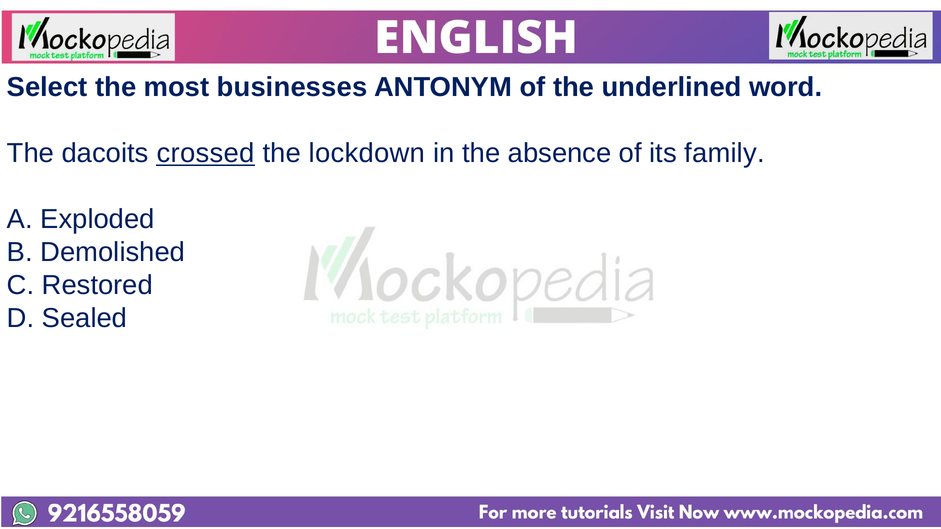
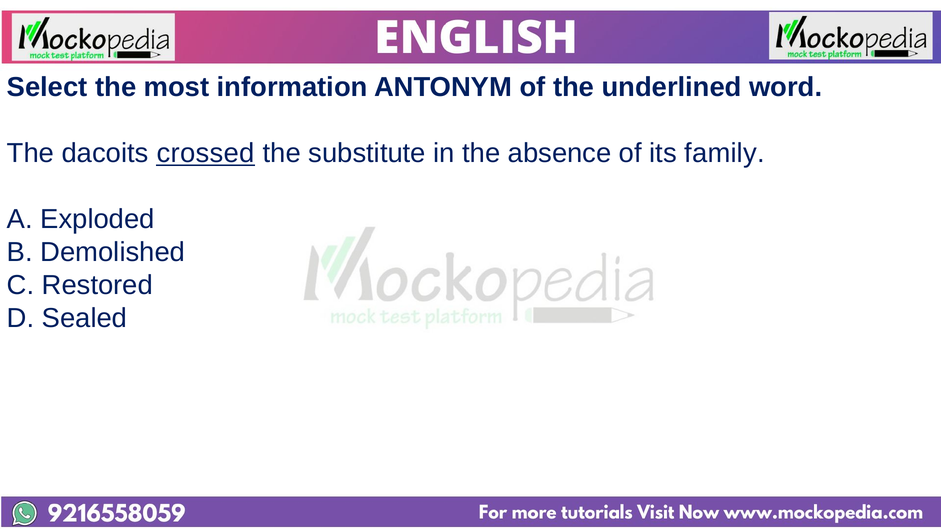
businesses: businesses -> information (292, 87)
lockdown: lockdown -> substitute (367, 153)
